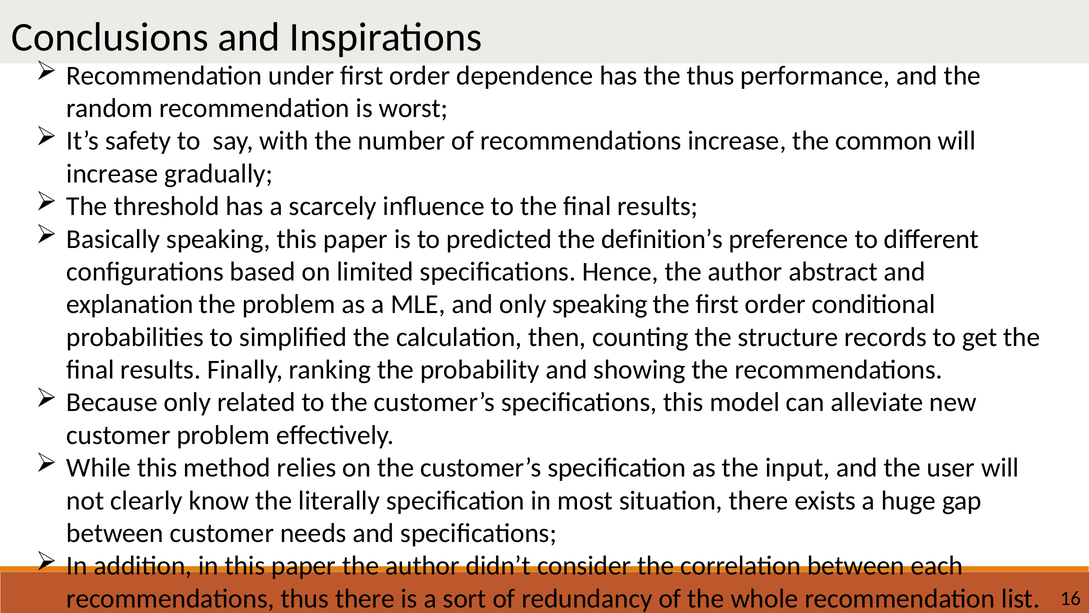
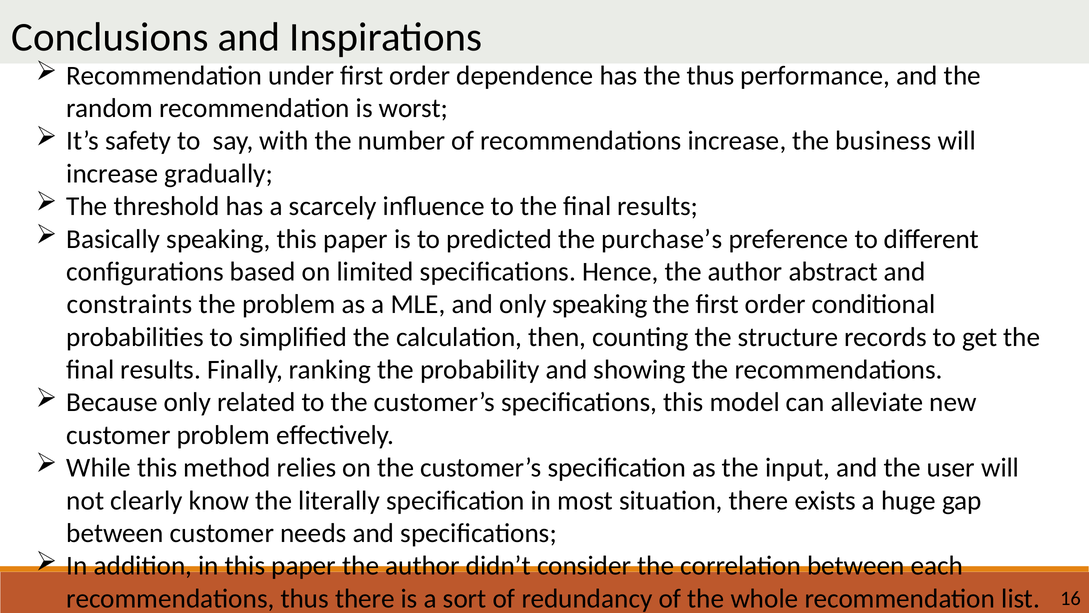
common: common -> business (883, 141)
definition’s: definition’s -> purchase’s (662, 239)
explanation: explanation -> constraints (130, 304)
